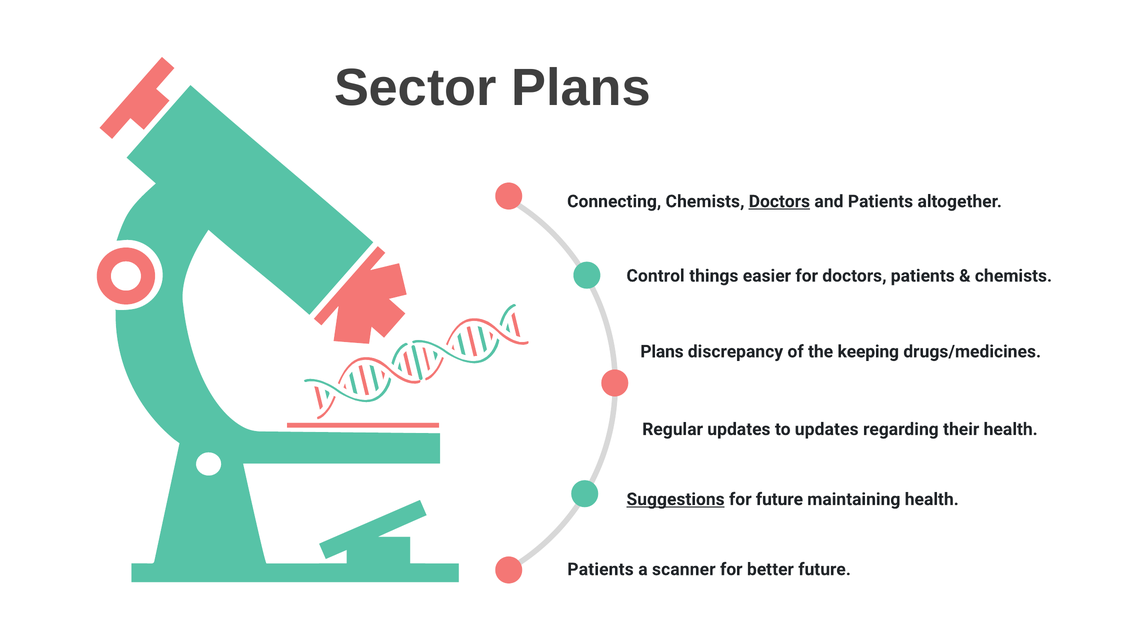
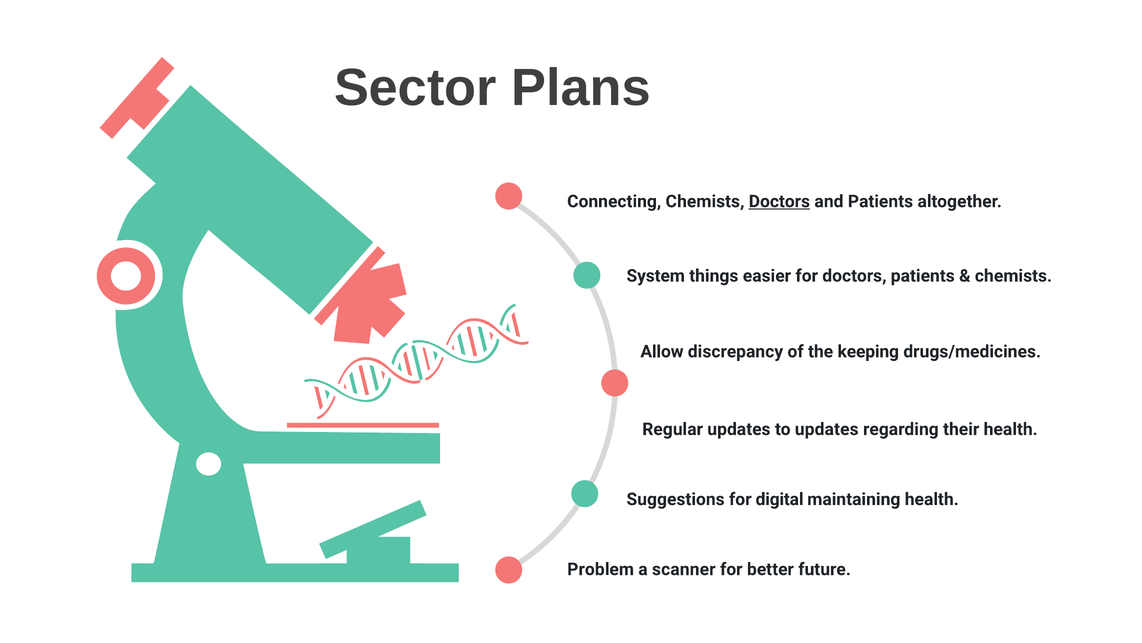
Control: Control -> System (656, 276)
Plans: Plans -> Allow (662, 351)
Suggestions underline: present -> none (676, 499)
for future: future -> digital (779, 499)
Patients: Patients -> Problem (601, 569)
